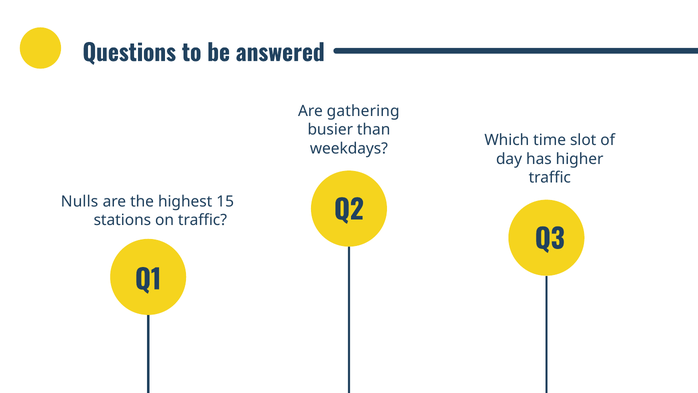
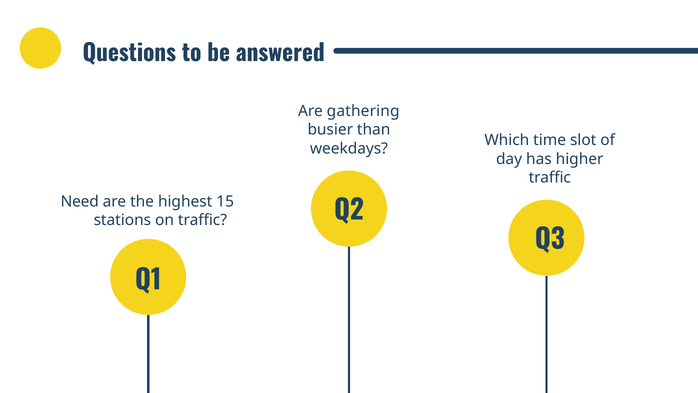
Nulls: Nulls -> Need (80, 201)
